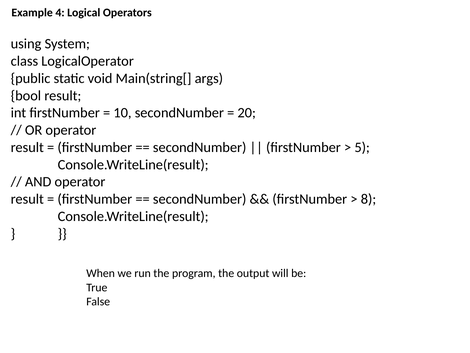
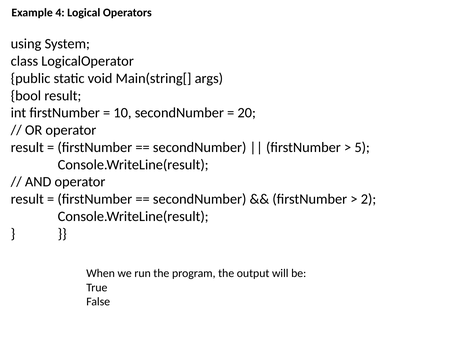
8: 8 -> 2 (368, 199)
